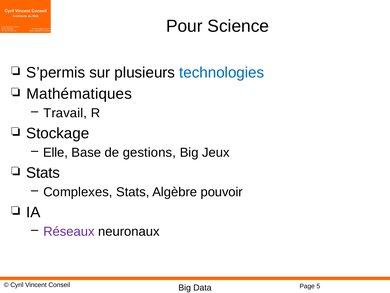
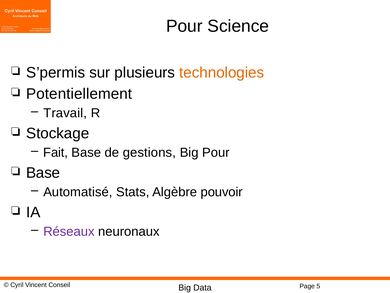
technologies colour: blue -> orange (222, 72)
Mathématiques: Mathématiques -> Potentiellement (79, 94)
Elle: Elle -> Fait (56, 152)
Big Jeux: Jeux -> Pour (216, 152)
Stats: Stats -> Base (43, 173)
Complexes: Complexes -> Automatisé (78, 192)
